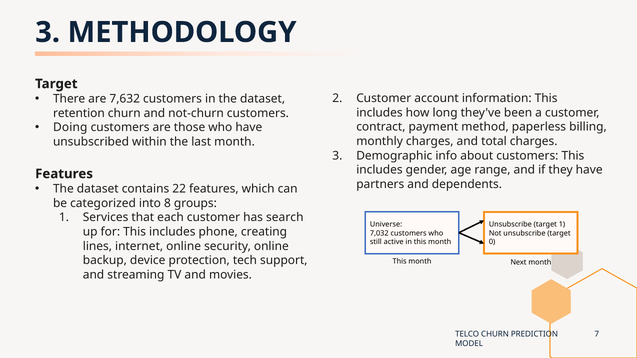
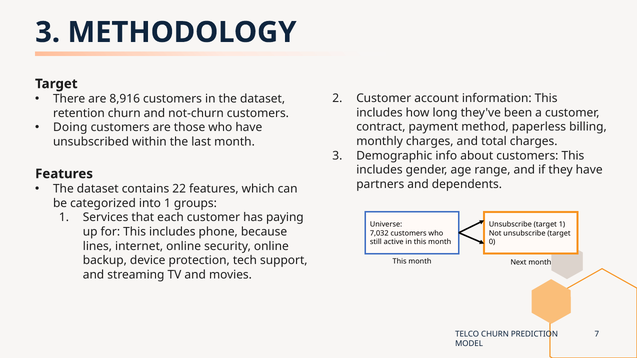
7,632: 7,632 -> 8,916 (125, 99)
into 8: 8 -> 1 (168, 203)
search: search -> paying (285, 218)
creating: creating -> because (264, 232)
